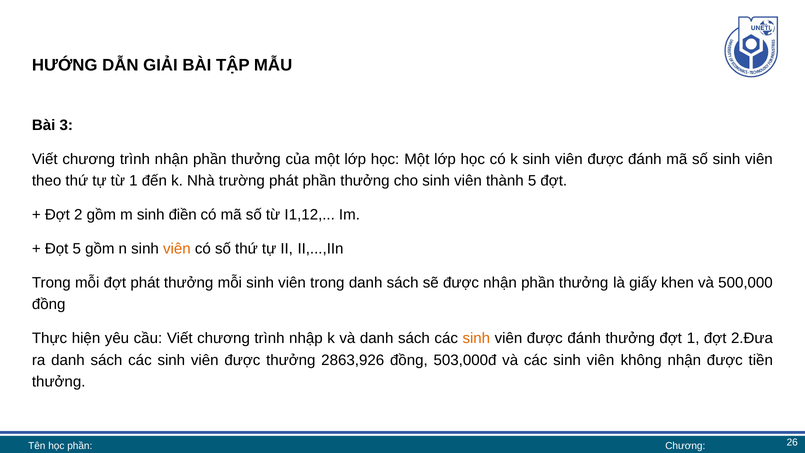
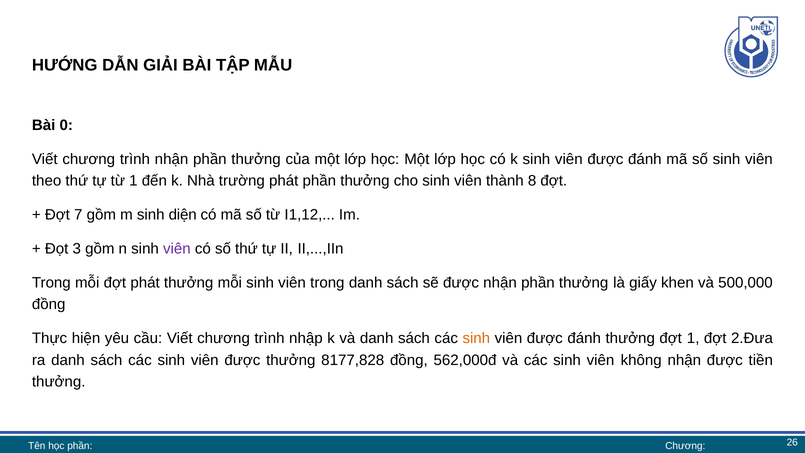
3: 3 -> 0 (66, 125)
thành 5: 5 -> 8 (532, 181)
2: 2 -> 7 (78, 215)
điền: điền -> diện (183, 215)
Đọt 5: 5 -> 3 (77, 249)
viên colour: orange -> purple (177, 249)
2863,926: 2863,926 -> 8177,828 (353, 360)
503,000đ: 503,000đ -> 562,000đ (465, 360)
